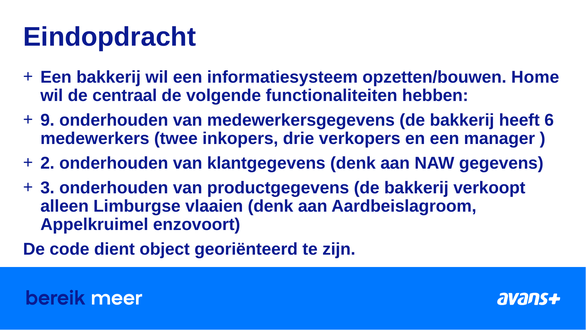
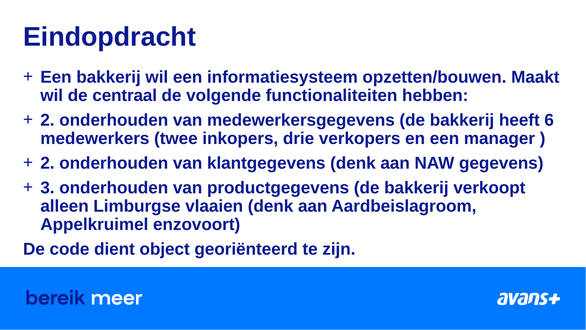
Home: Home -> Maakt (535, 77)
9: 9 -> 2 (47, 120)
